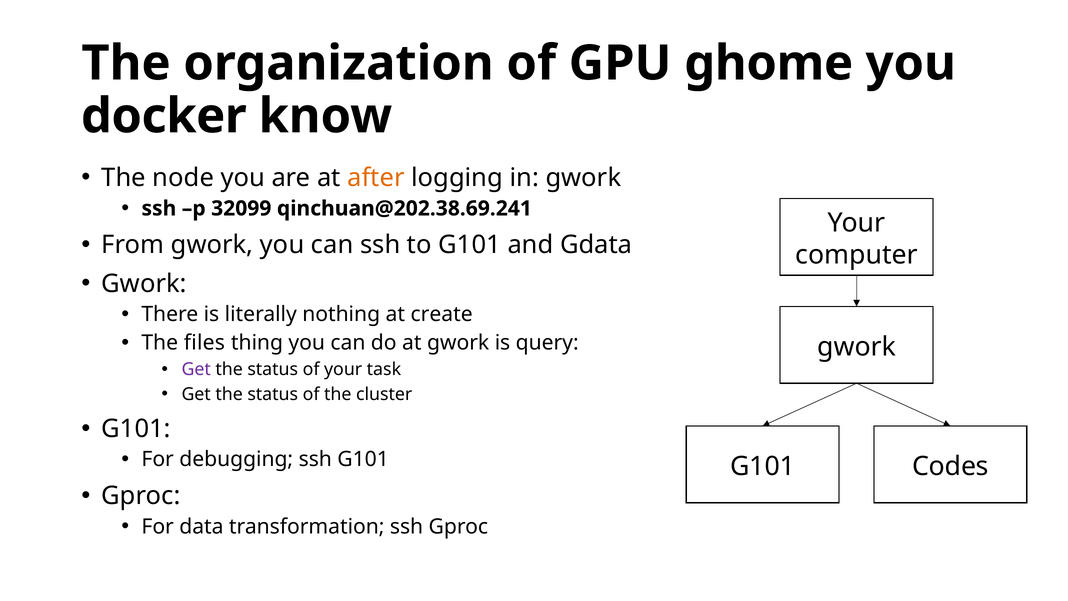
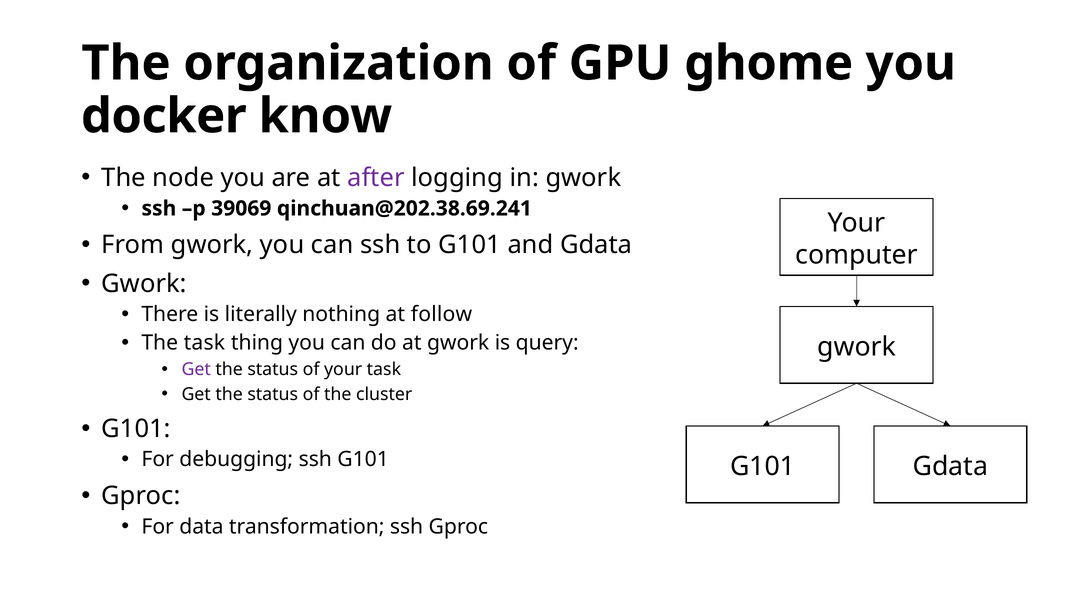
after colour: orange -> purple (376, 178)
32099: 32099 -> 39069 (241, 208)
create: create -> follow (442, 314)
The files: files -> task (204, 343)
Codes: Codes -> Gdata (950, 466)
